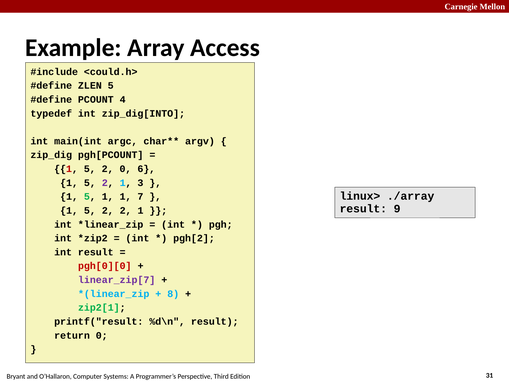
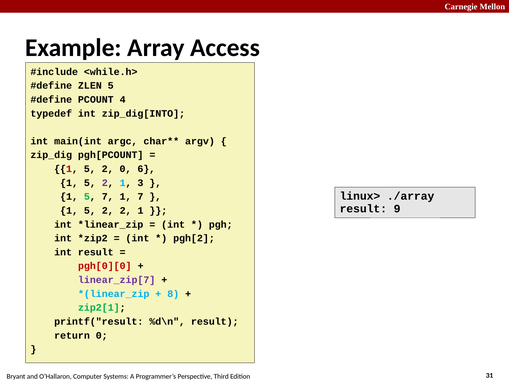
<could.h>: <could.h> -> <while.h> (111, 72)
5 1: 1 -> 7 (108, 197)
